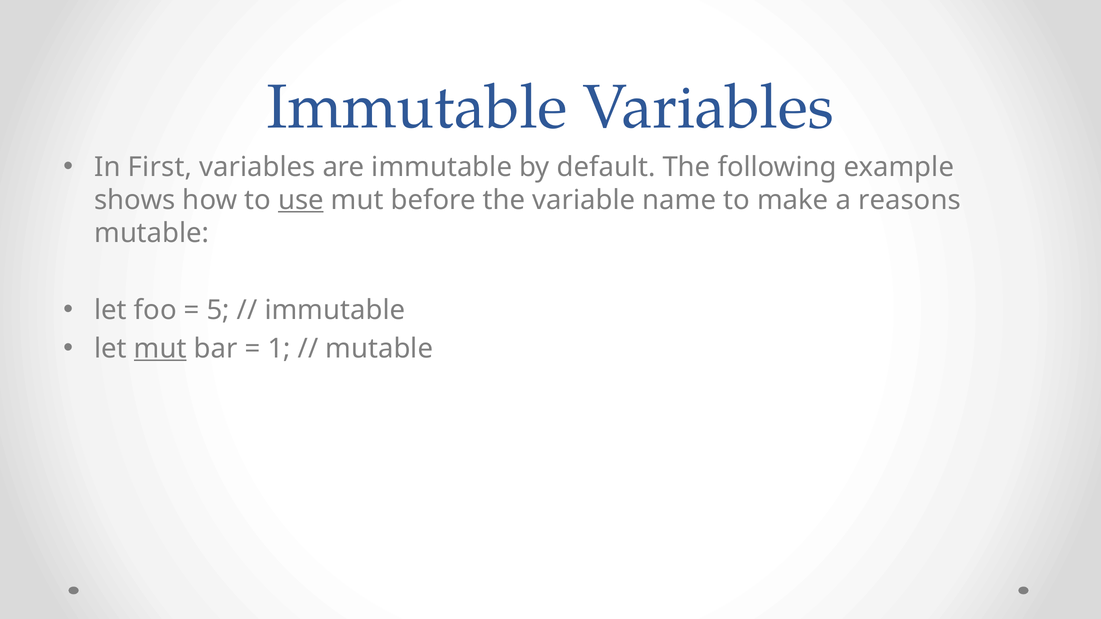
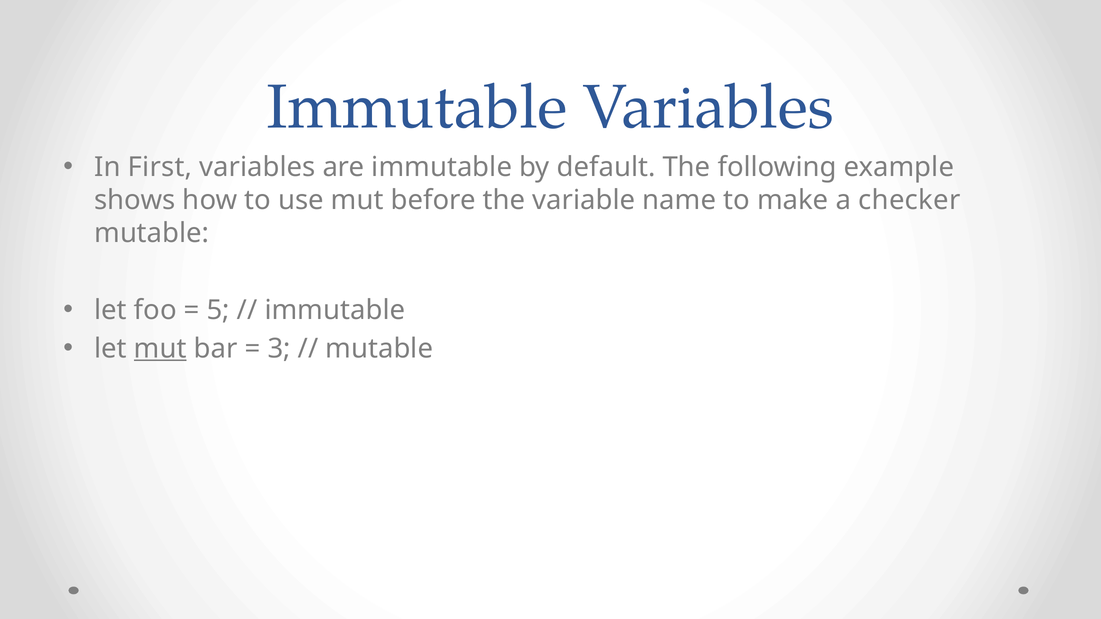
use underline: present -> none (301, 200)
reasons: reasons -> checker (909, 200)
1: 1 -> 3 (279, 349)
